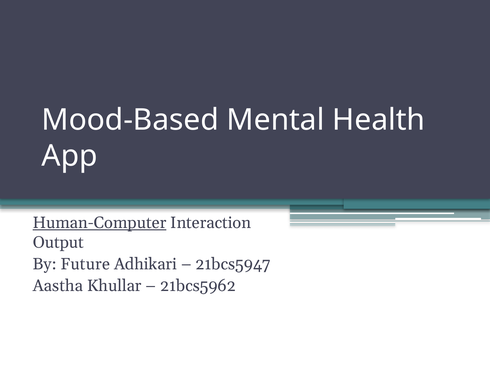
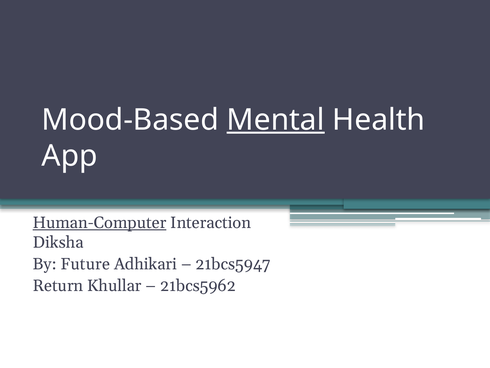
Mental underline: none -> present (276, 120)
Output: Output -> Diksha (58, 242)
Aastha: Aastha -> Return (58, 285)
